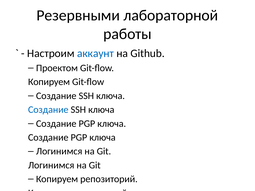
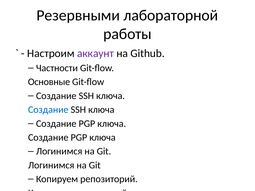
аккаунт colour: blue -> purple (96, 53)
Проектом: Проектом -> Частности (57, 68)
Копируем: Копируем -> Основные (49, 82)
